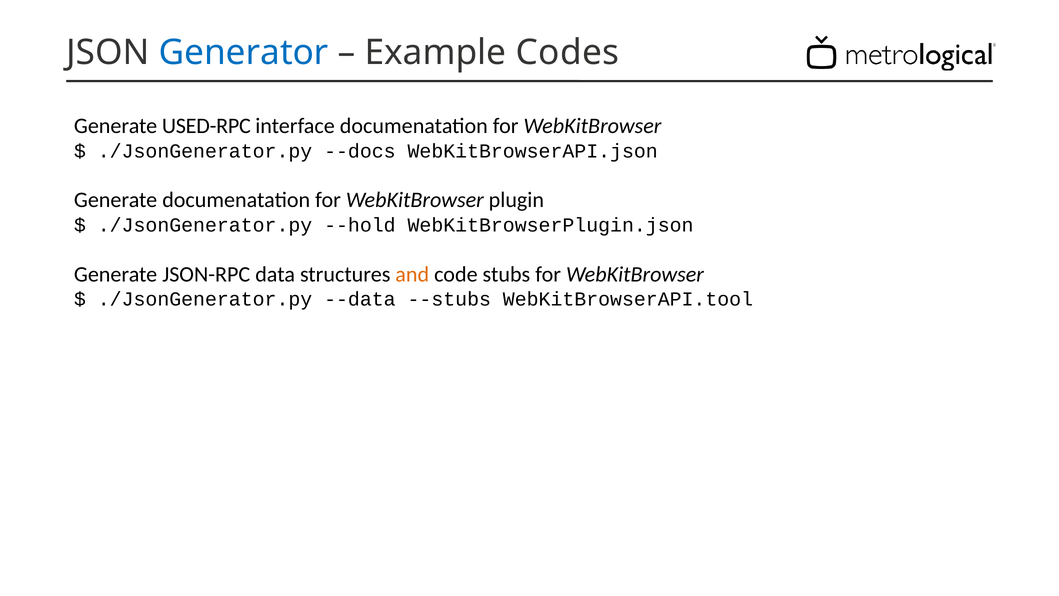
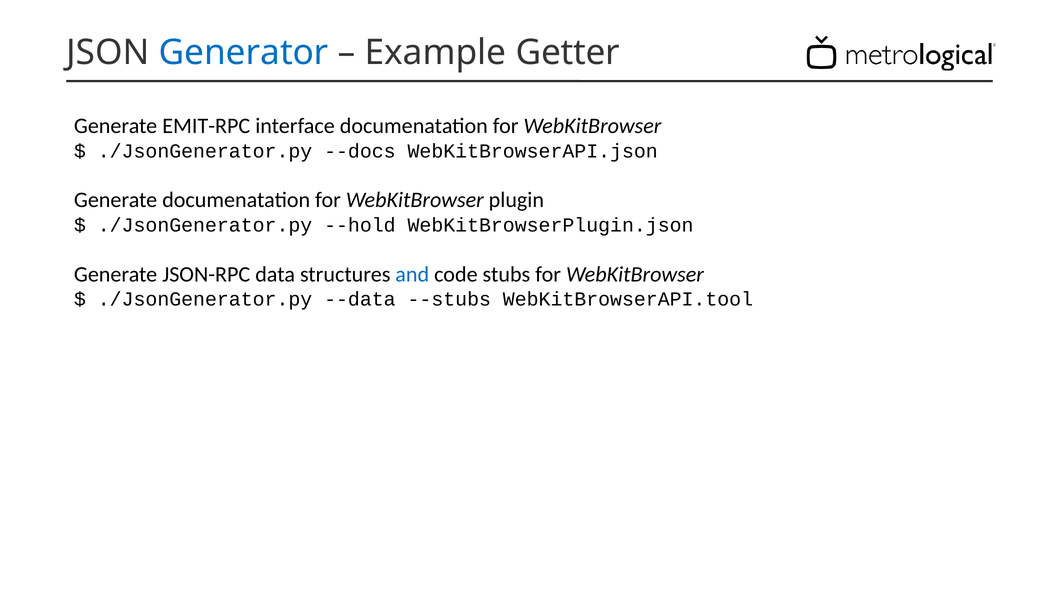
Codes: Codes -> Getter (568, 53)
USED-RPC: USED-RPC -> EMIT-RPC (206, 126)
and colour: orange -> blue (412, 274)
